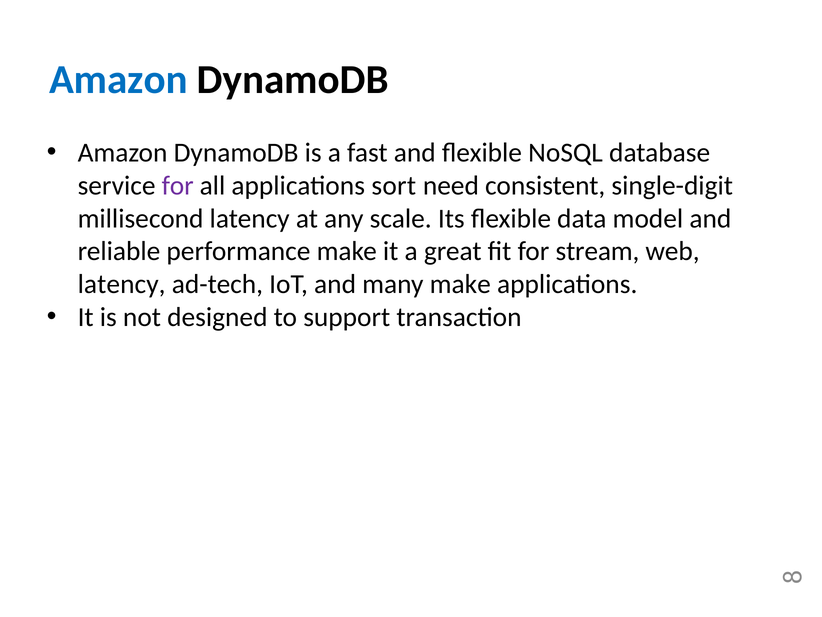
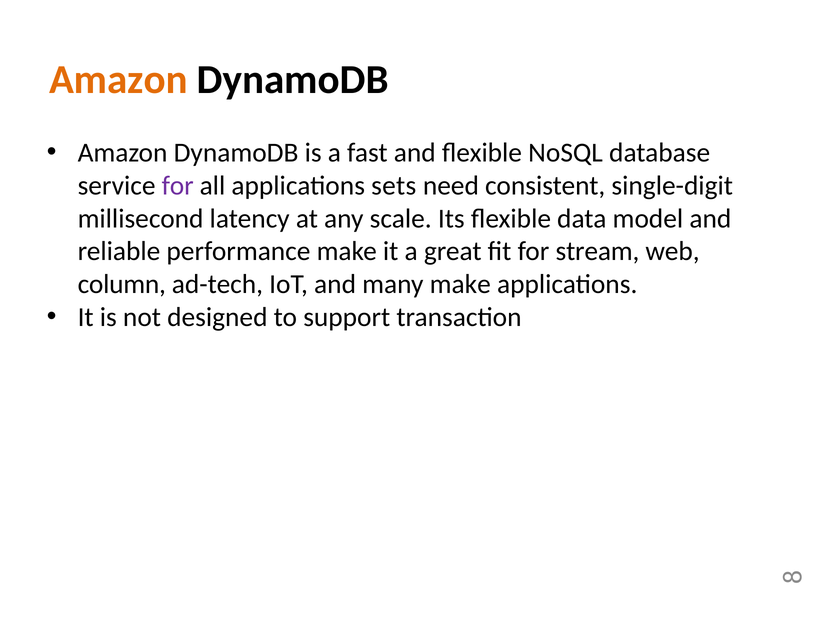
Amazon colour: blue -> orange (118, 80)
sort: sort -> sets (394, 185)
latency: latency -> column (122, 284)
